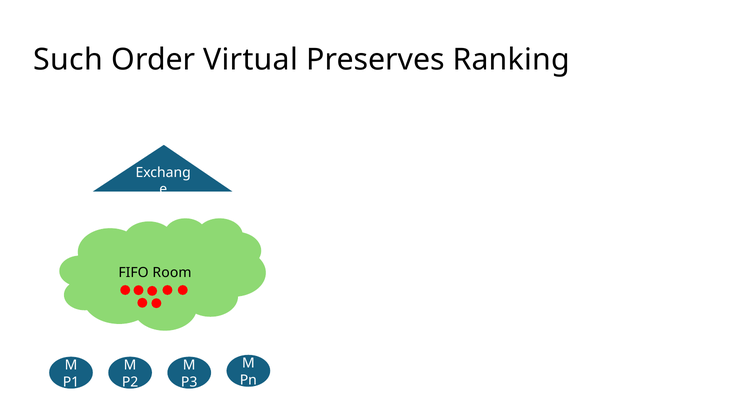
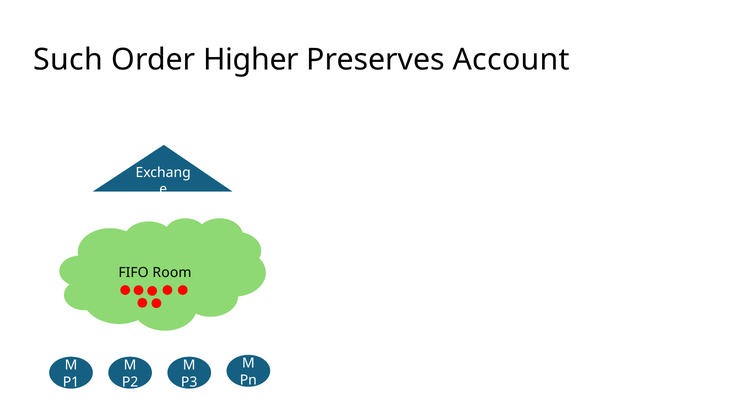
Virtual: Virtual -> Higher (251, 60)
Ranking: Ranking -> Account (511, 60)
